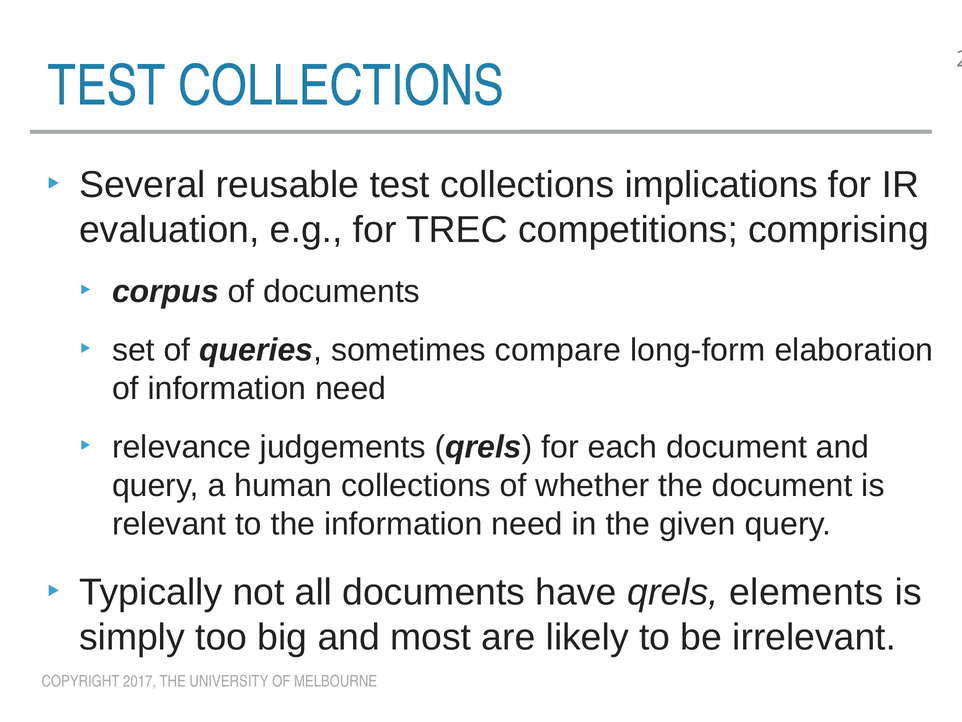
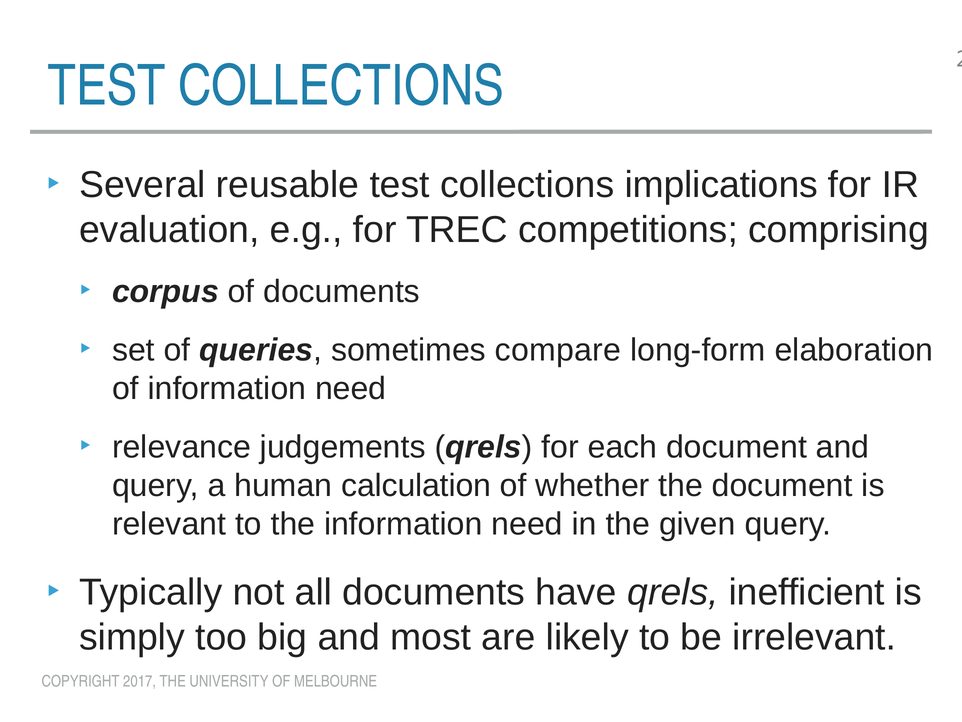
human collections: collections -> calculation (416, 485)
elements: elements -> inefficient (807, 592)
